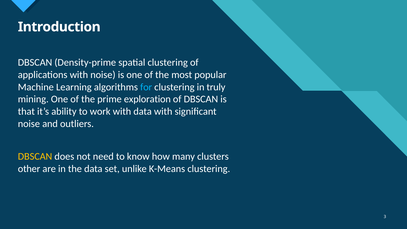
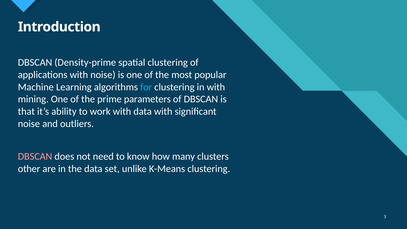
in truly: truly -> with (216, 87)
exploration: exploration -> parameters (147, 99)
DBSCAN colour: yellow -> pink (35, 157)
